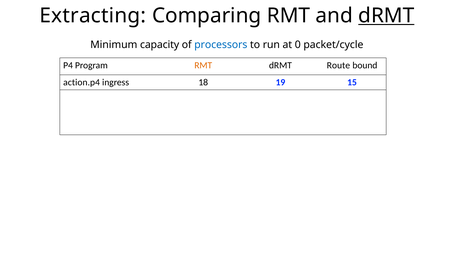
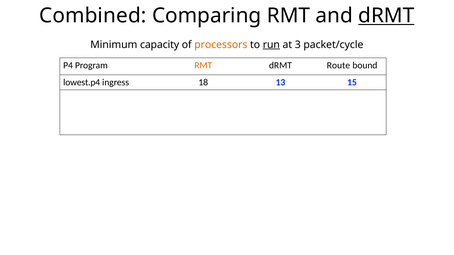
Extracting: Extracting -> Combined (93, 16)
processors colour: blue -> orange (221, 45)
run underline: none -> present (271, 45)
0: 0 -> 3 (298, 45)
action.p4: action.p4 -> lowest.p4 (82, 82)
19: 19 -> 13 (280, 82)
